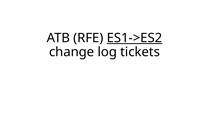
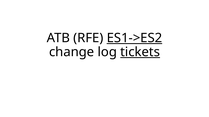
tickets underline: none -> present (140, 52)
